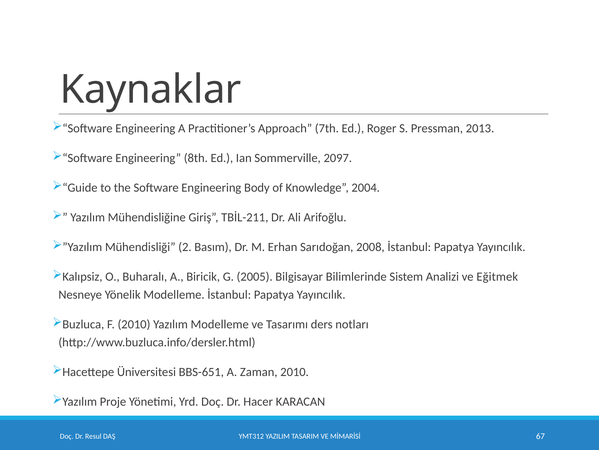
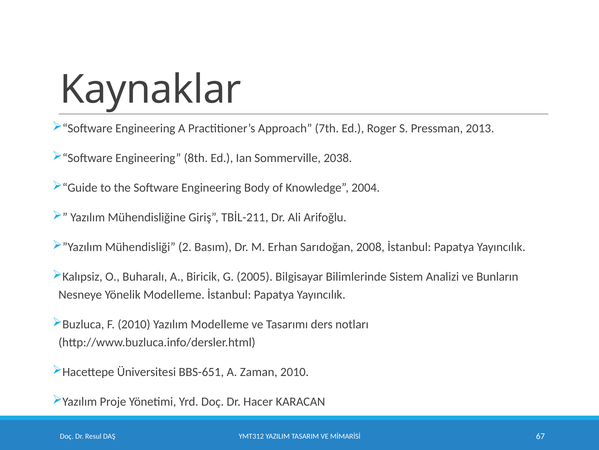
2097: 2097 -> 2038 (338, 158)
Eğitmek: Eğitmek -> Bunların (497, 276)
